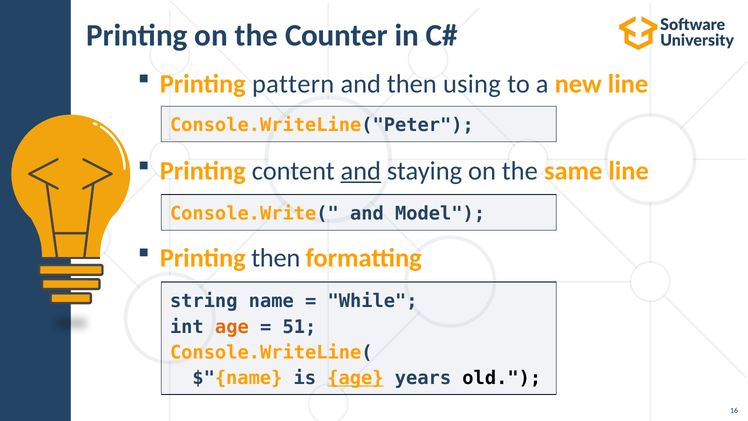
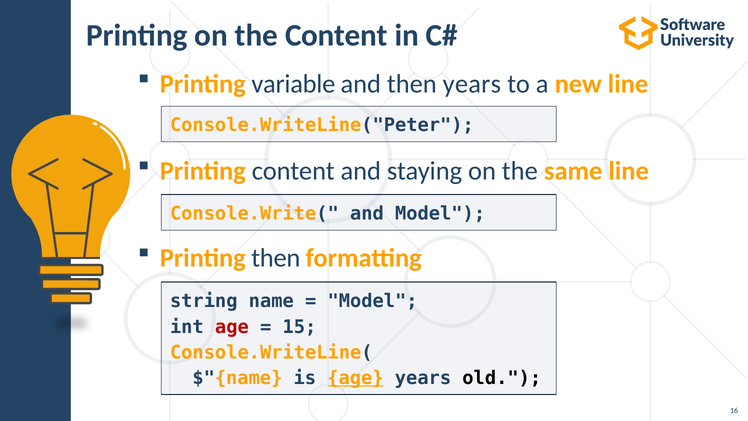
the Counter: Counter -> Content (336, 35)
pattern: pattern -> variable (293, 84)
then using: using -> years (472, 84)
and underline: present -> none (361, 171)
While: While -> Model (373, 301)
age colour: orange -> red (232, 327)
51: 51 -> 15 (299, 327)
